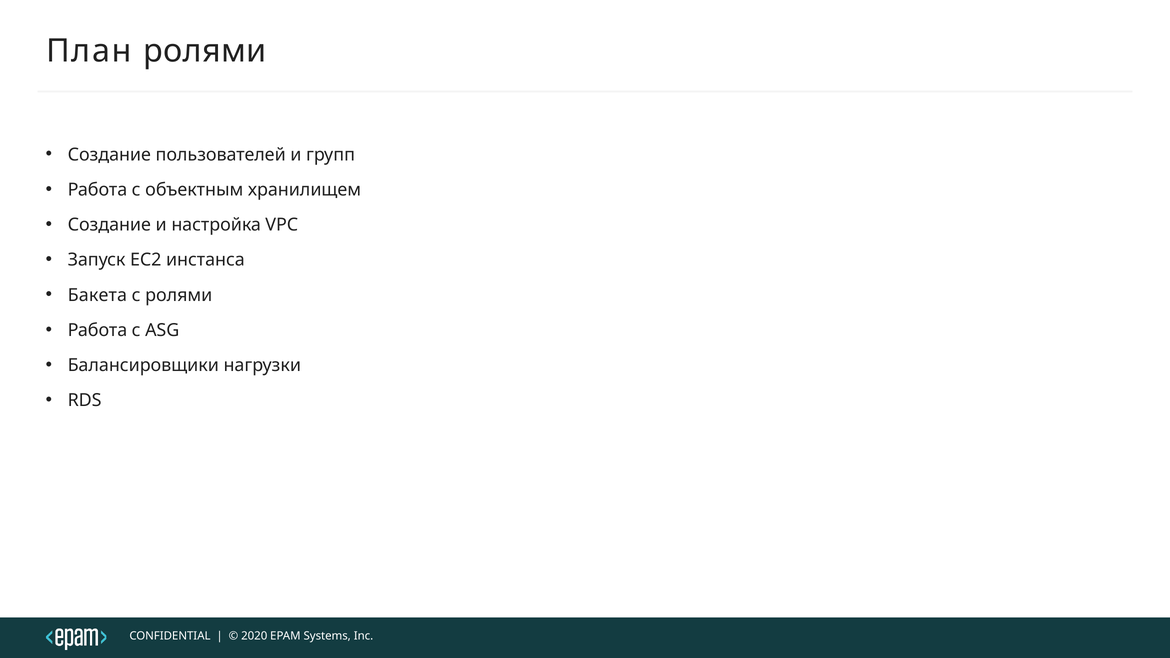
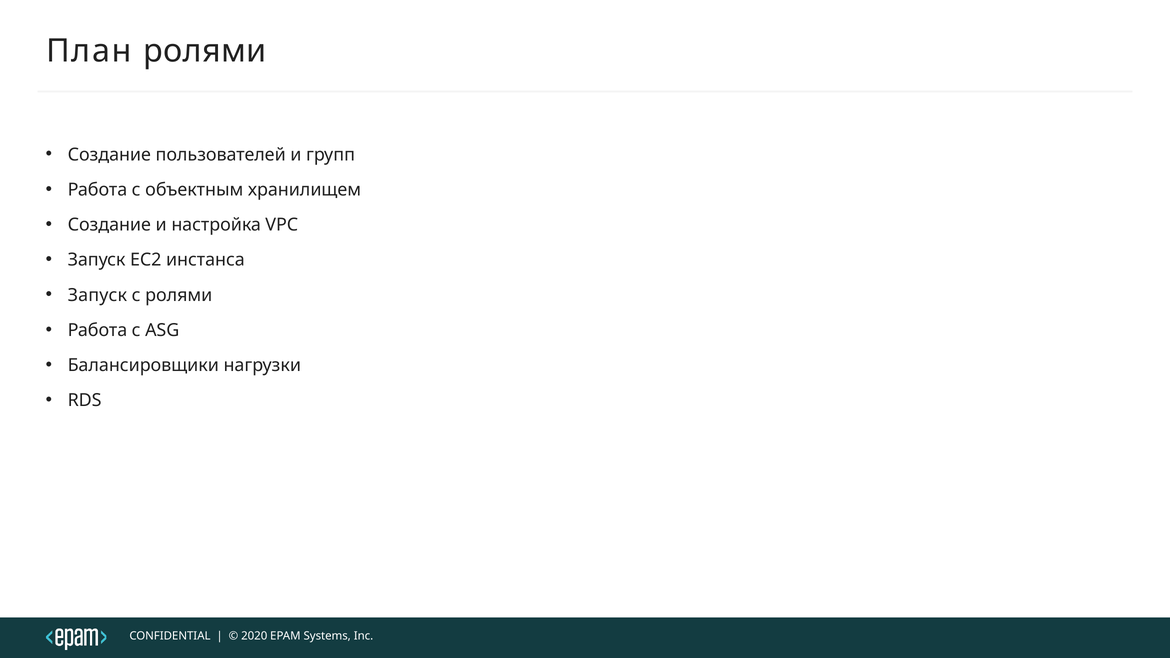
Бакета: Бакета -> Запуск (97, 295)
